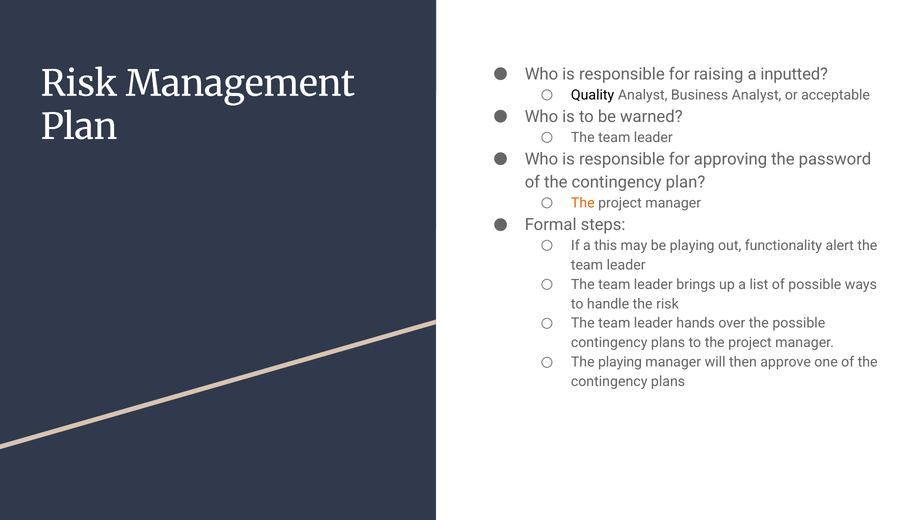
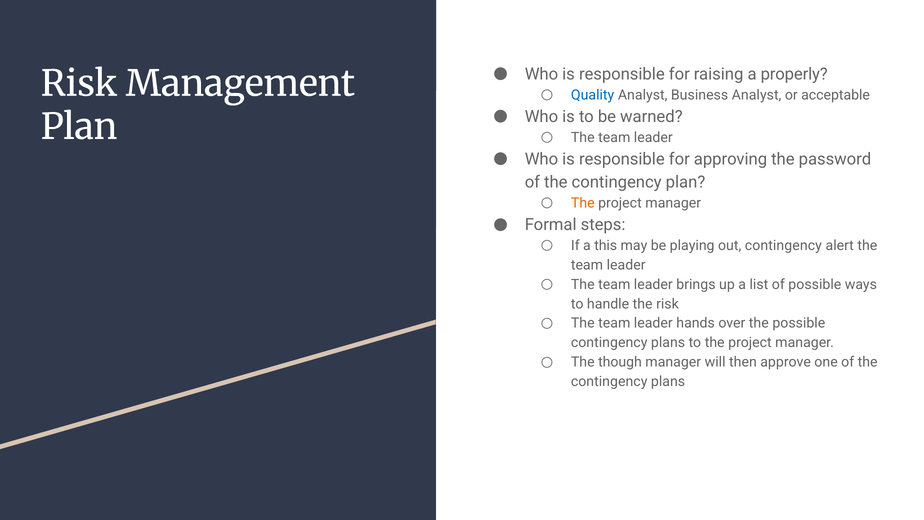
inputted: inputted -> properly (794, 74)
Quality colour: black -> blue (593, 95)
out functionality: functionality -> contingency (783, 245)
The playing: playing -> though (620, 362)
